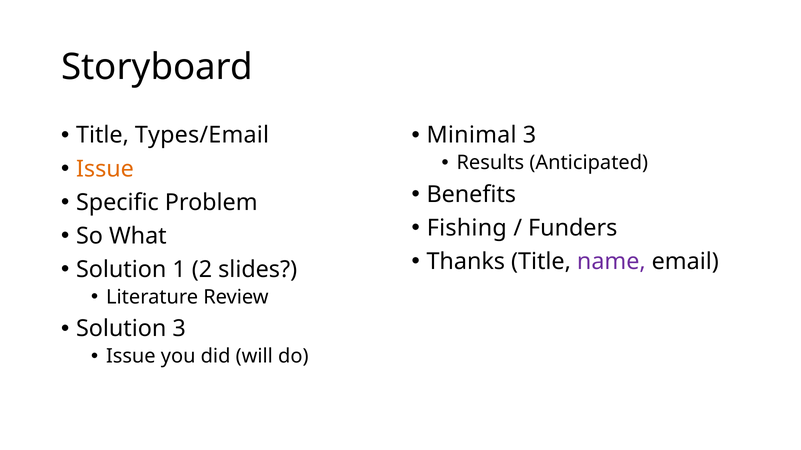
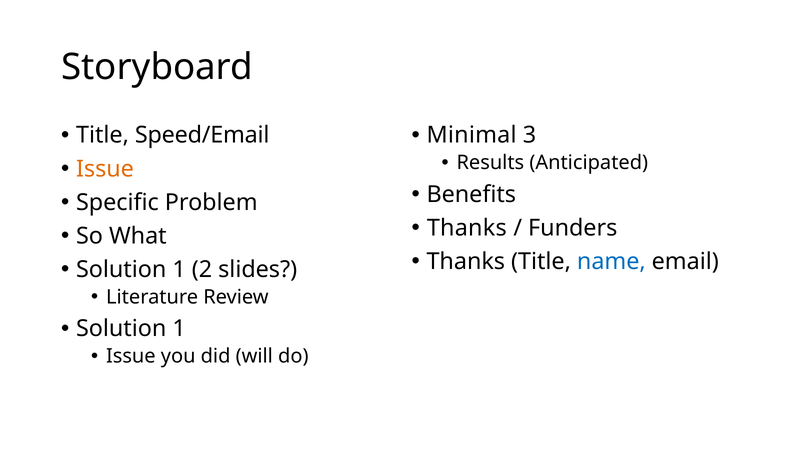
Types/Email: Types/Email -> Speed/Email (202, 135)
Fishing: Fishing -> Thanks (467, 228)
name colour: purple -> blue (611, 262)
3: 3 -> 1 (179, 329)
